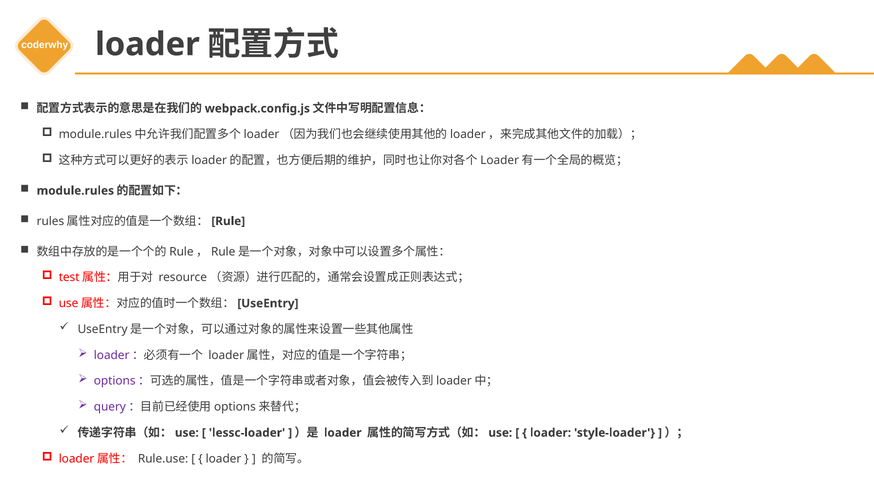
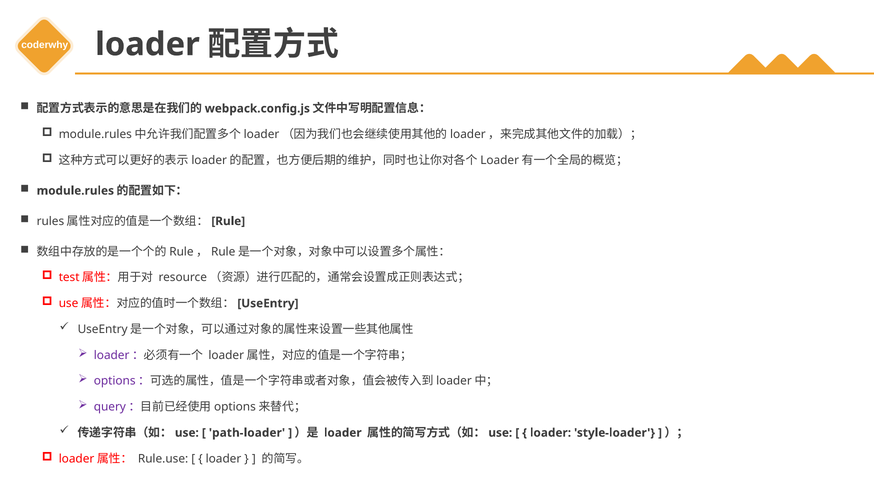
lessc-loader: lessc-loader -> path-loader (247, 432)
